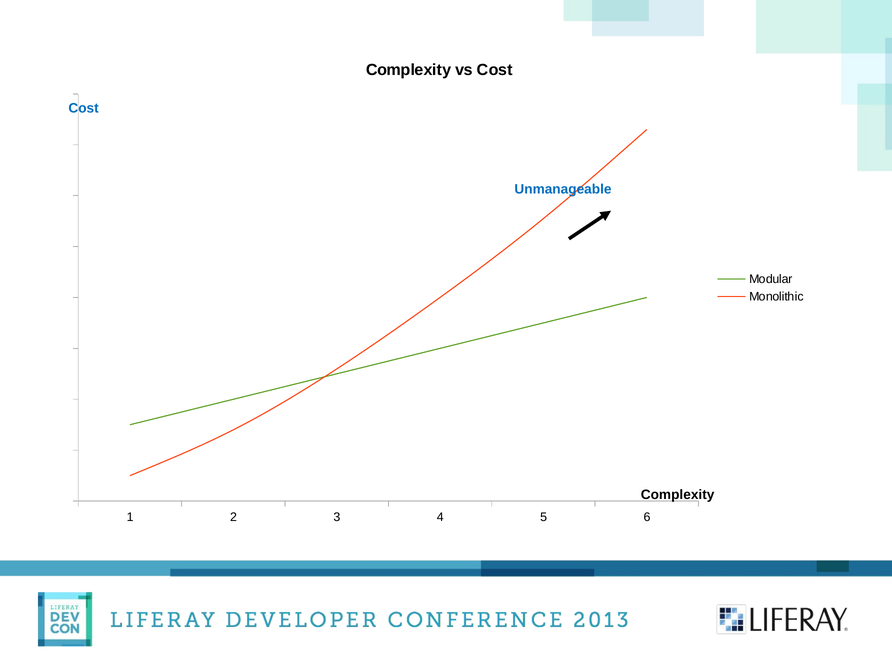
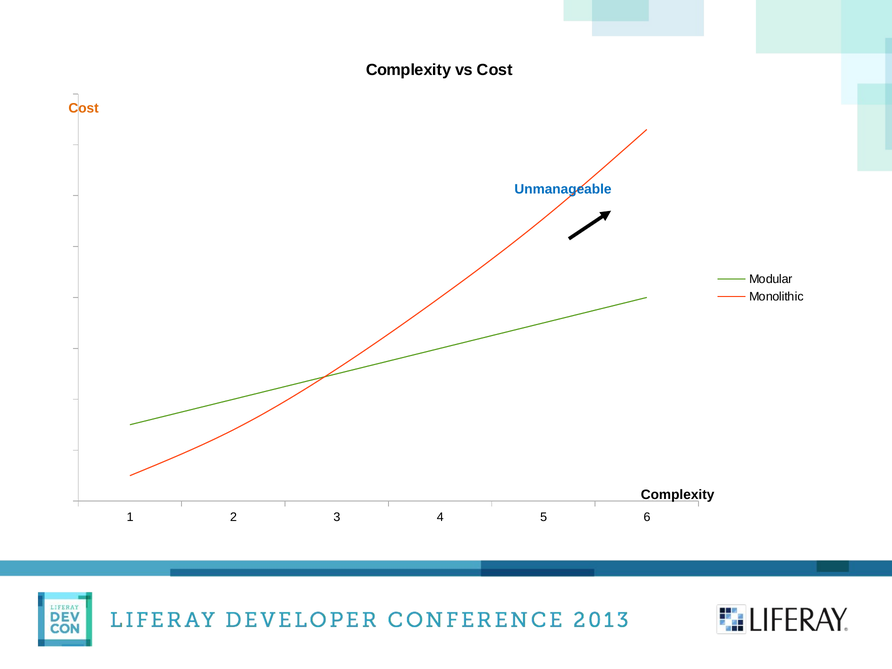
Cost colour: blue -> orange (84, 108)
